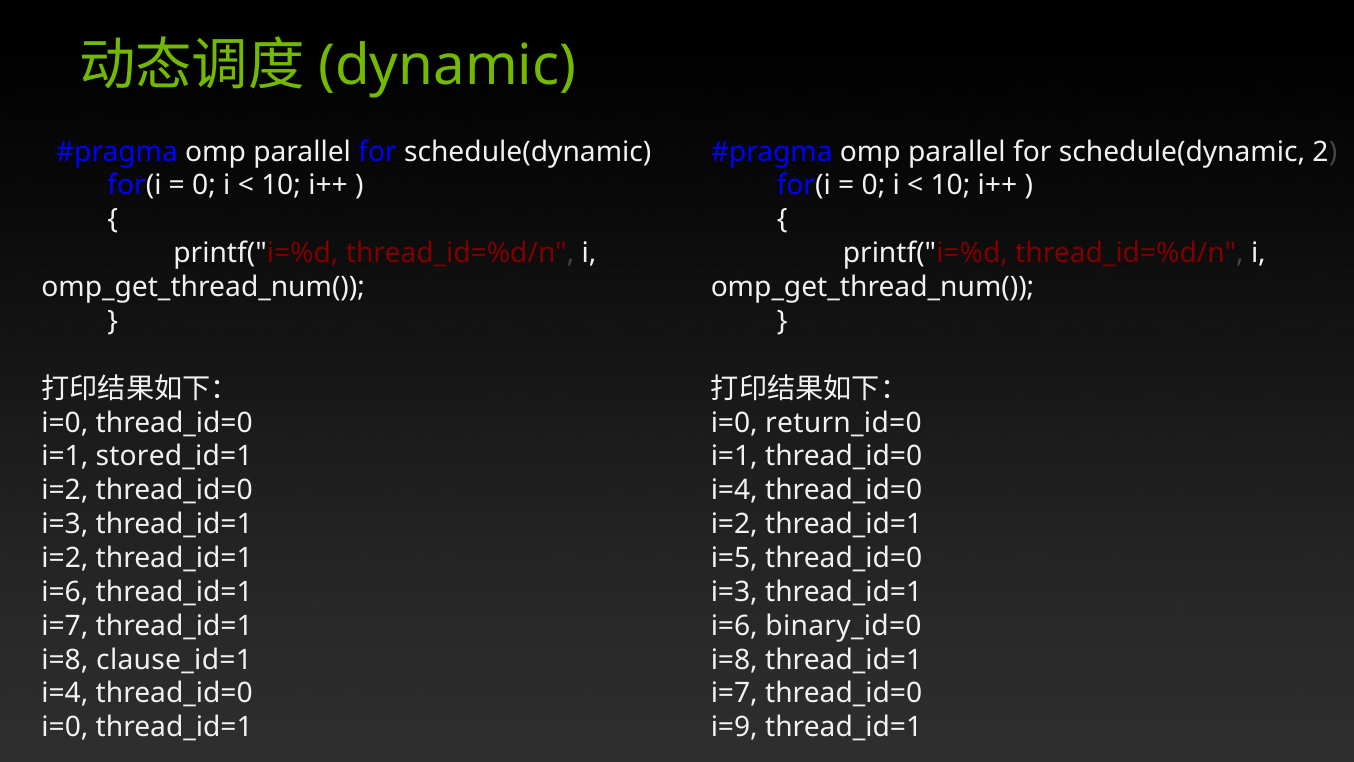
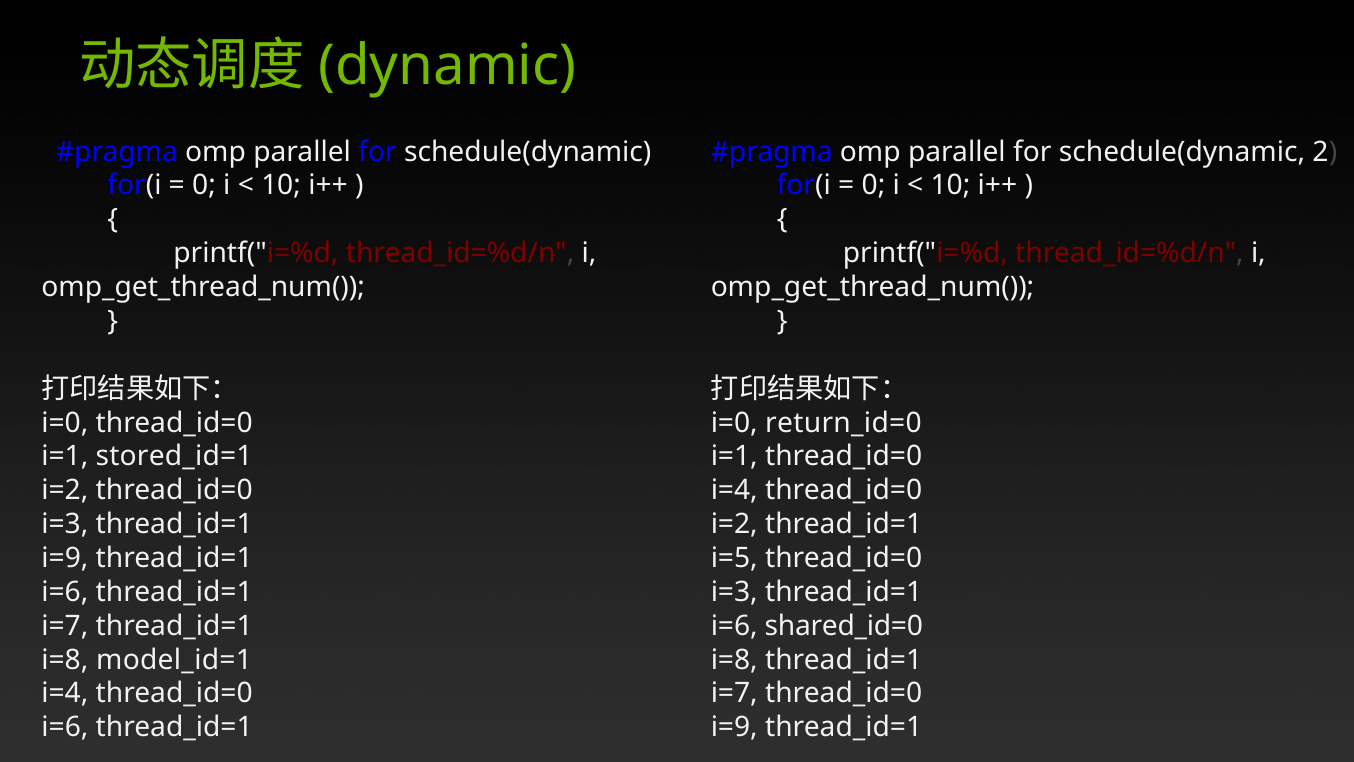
i=2: i=2 -> i=9 (65, 558)
binary_id=0: binary_id=0 -> shared_id=0 (844, 626)
clause_id=1: clause_id=1 -> model_id=1 (174, 659)
i=0: i=0 -> i=6 (65, 727)
